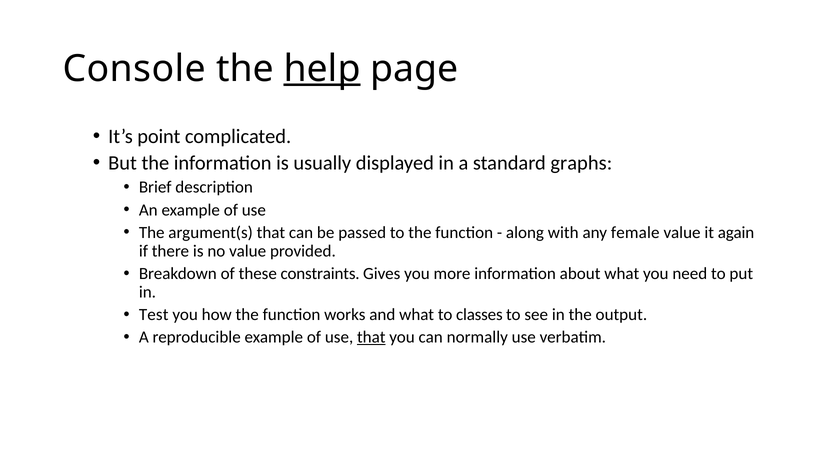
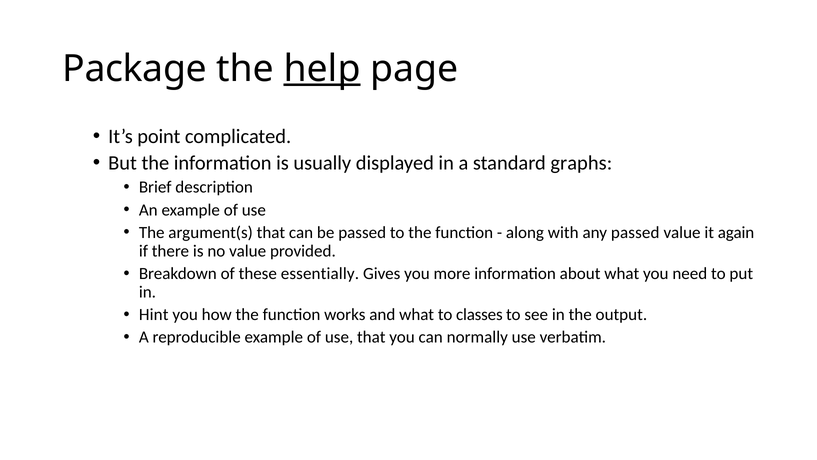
Console: Console -> Package (135, 69)
any female: female -> passed (635, 232)
constraints: constraints -> essentially (320, 273)
Test: Test -> Hint (154, 314)
that underline: present -> none (371, 337)
